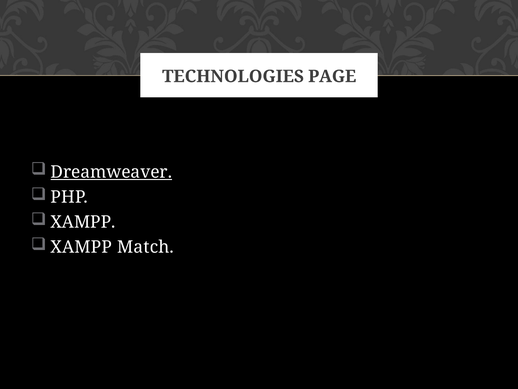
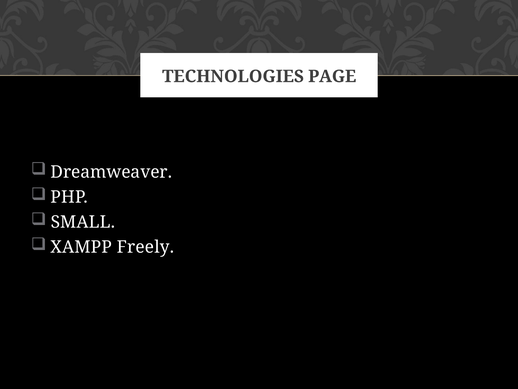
Dreamweaver underline: present -> none (111, 172)
XAMPP: XAMPP -> SMALL (83, 222)
Match: Match -> Freely (146, 247)
